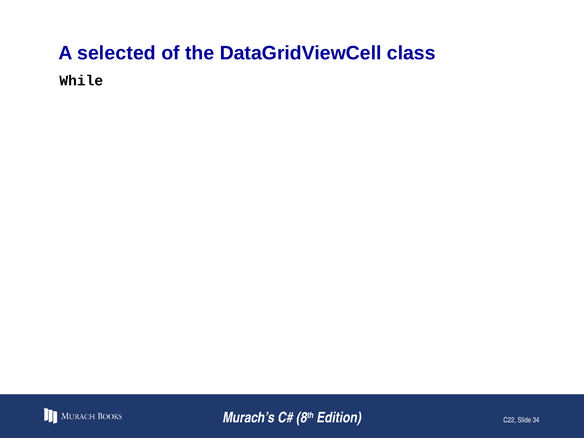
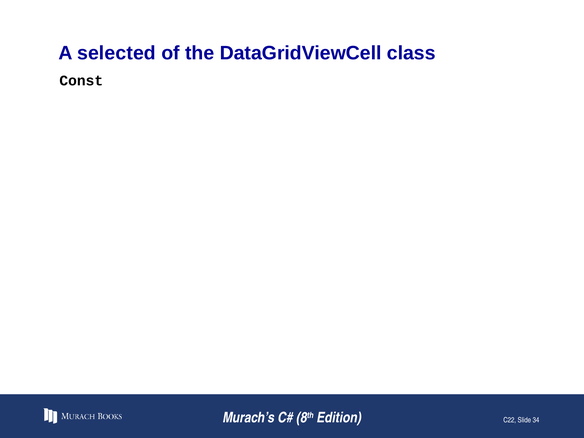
While: While -> Const (81, 81)
